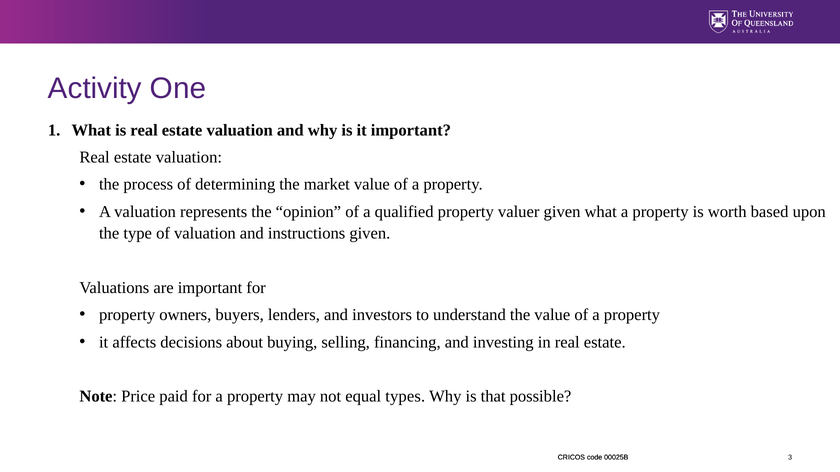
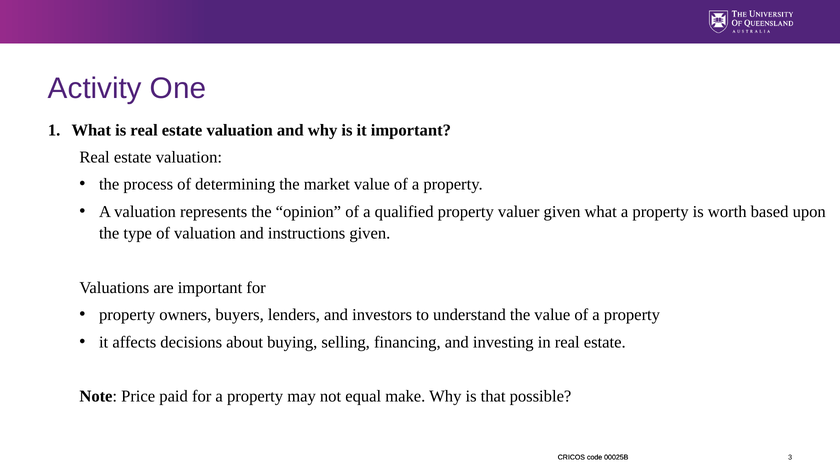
types: types -> make (405, 397)
